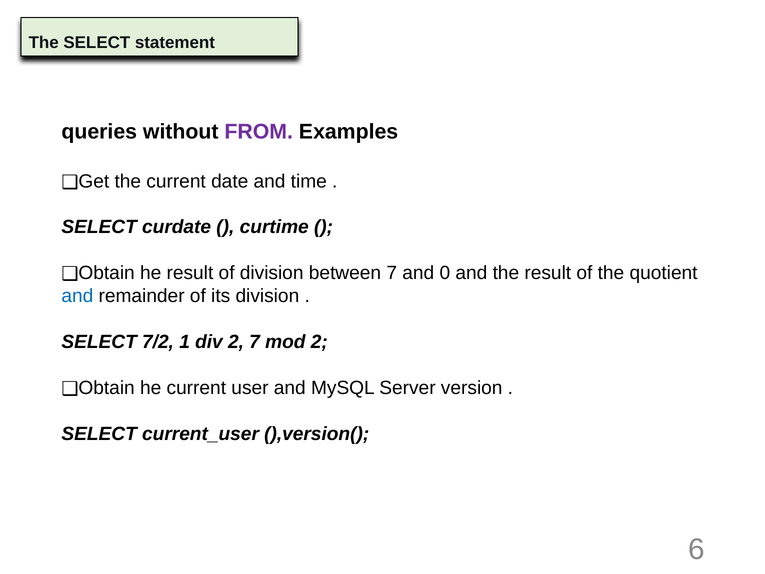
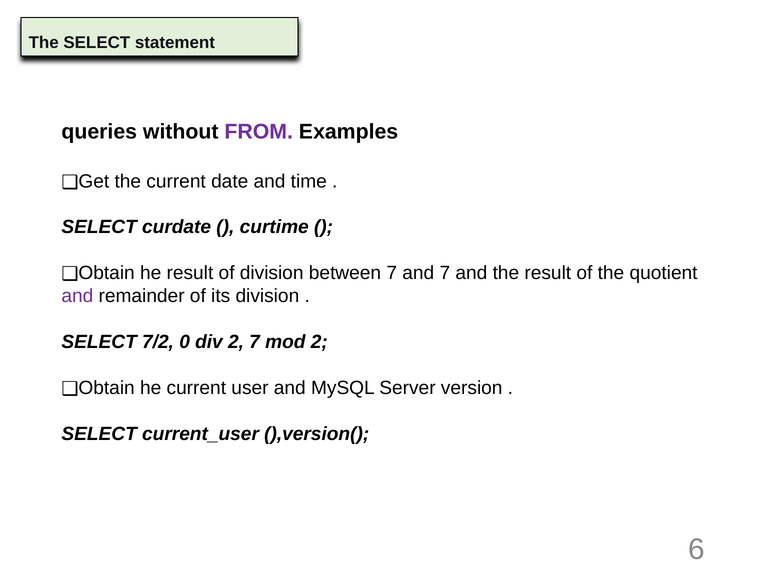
and 0: 0 -> 7 (445, 273)
and colour: blue -> purple (77, 296)
1: 1 -> 0 (185, 342)
